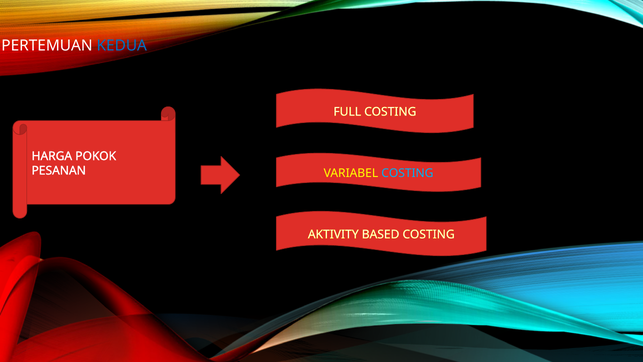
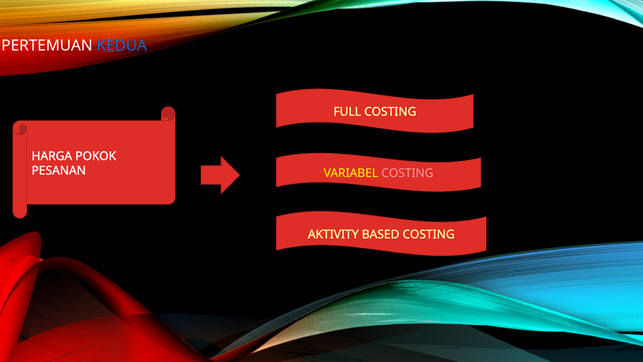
COSTING colour: light blue -> pink (407, 173)
